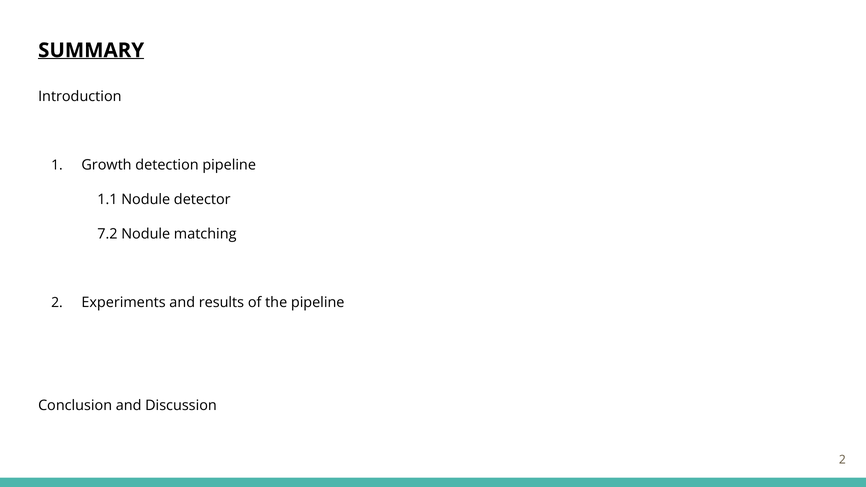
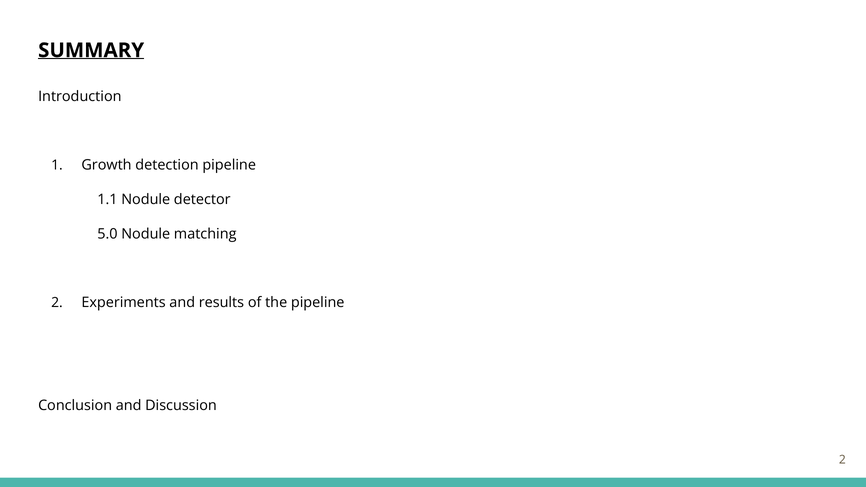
7.2: 7.2 -> 5.0 (107, 234)
